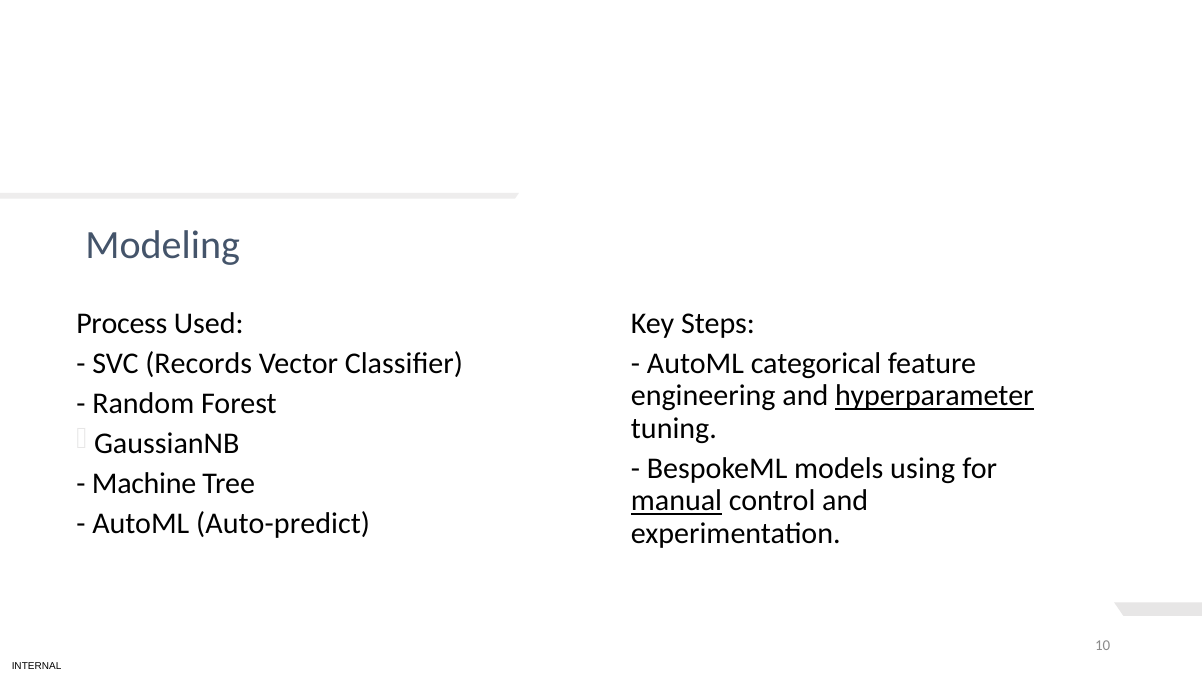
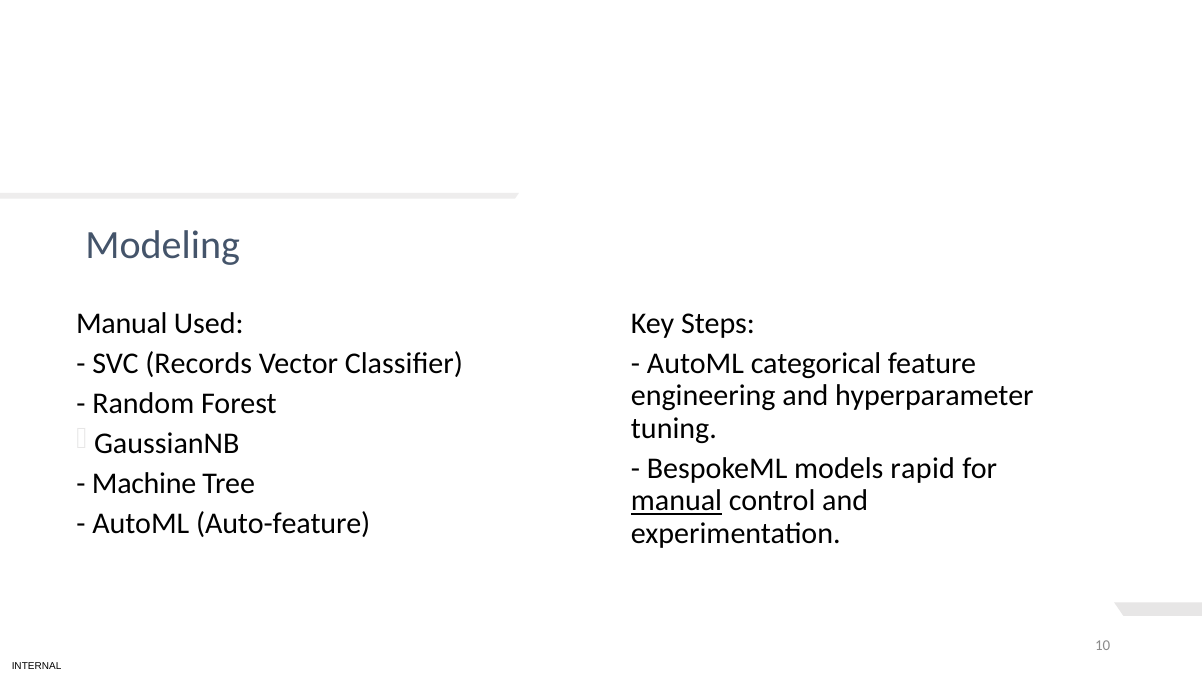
Process: Process -> Manual (122, 324)
hyperparameter underline: present -> none (934, 396)
using: using -> rapid (923, 468)
Auto-predict: Auto-predict -> Auto-feature (283, 523)
